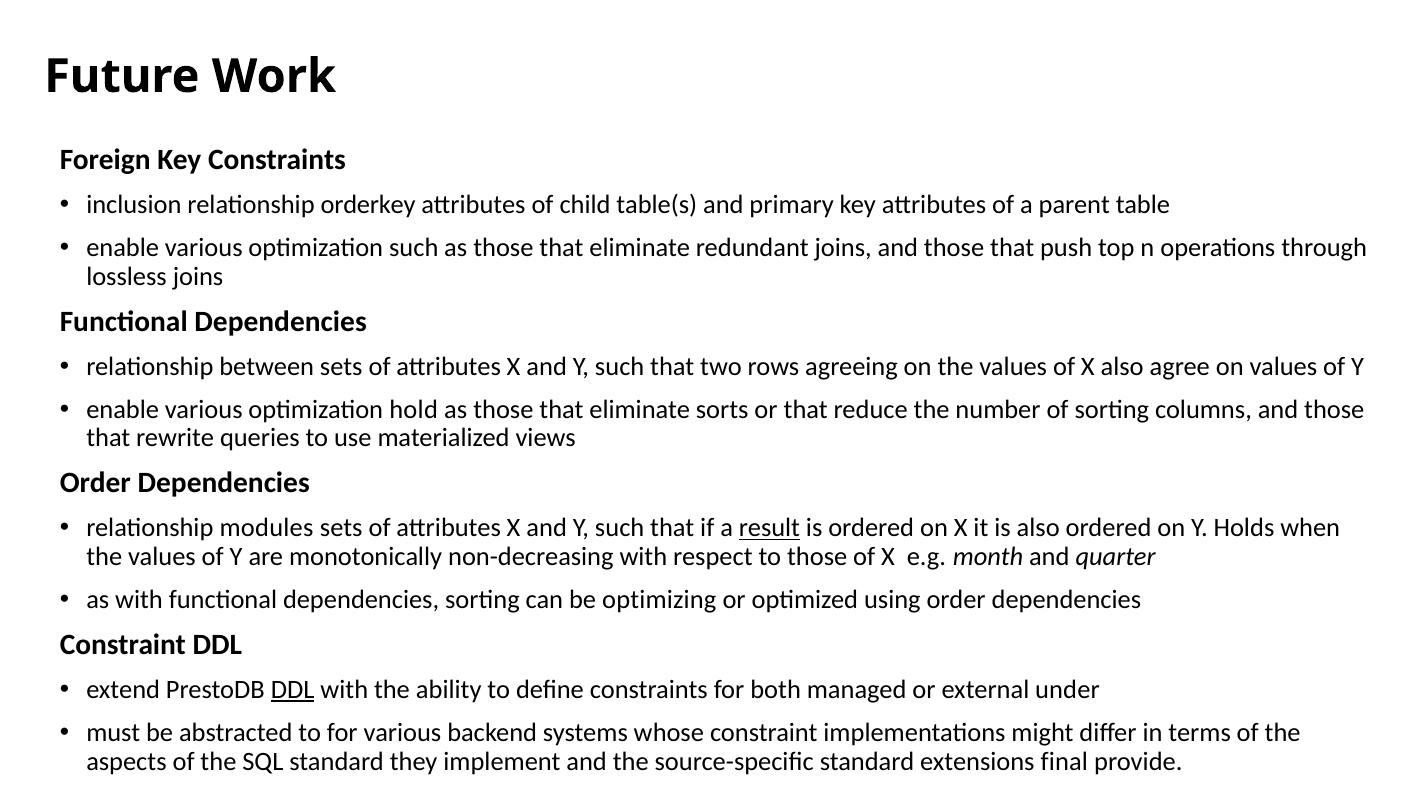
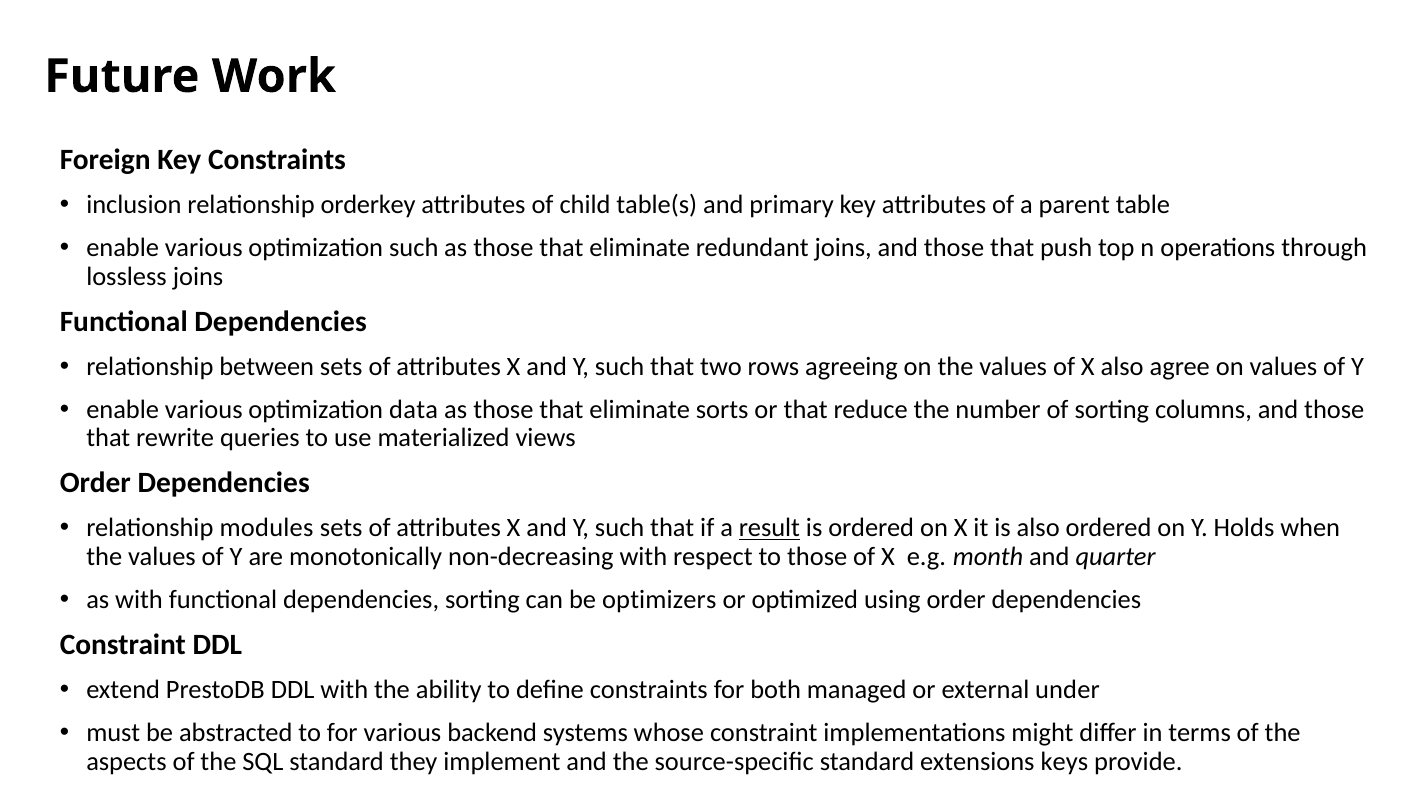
hold: hold -> data (414, 409)
optimizing: optimizing -> optimizers (659, 600)
DDL underline: present -> none (293, 689)
final: final -> keys (1064, 761)
